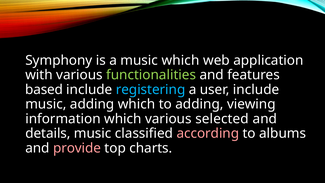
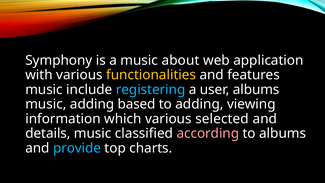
music which: which -> about (180, 60)
functionalities colour: light green -> yellow (151, 75)
based: based -> music (44, 89)
user include: include -> albums (256, 89)
adding which: which -> based (137, 104)
provide colour: pink -> light blue (77, 148)
